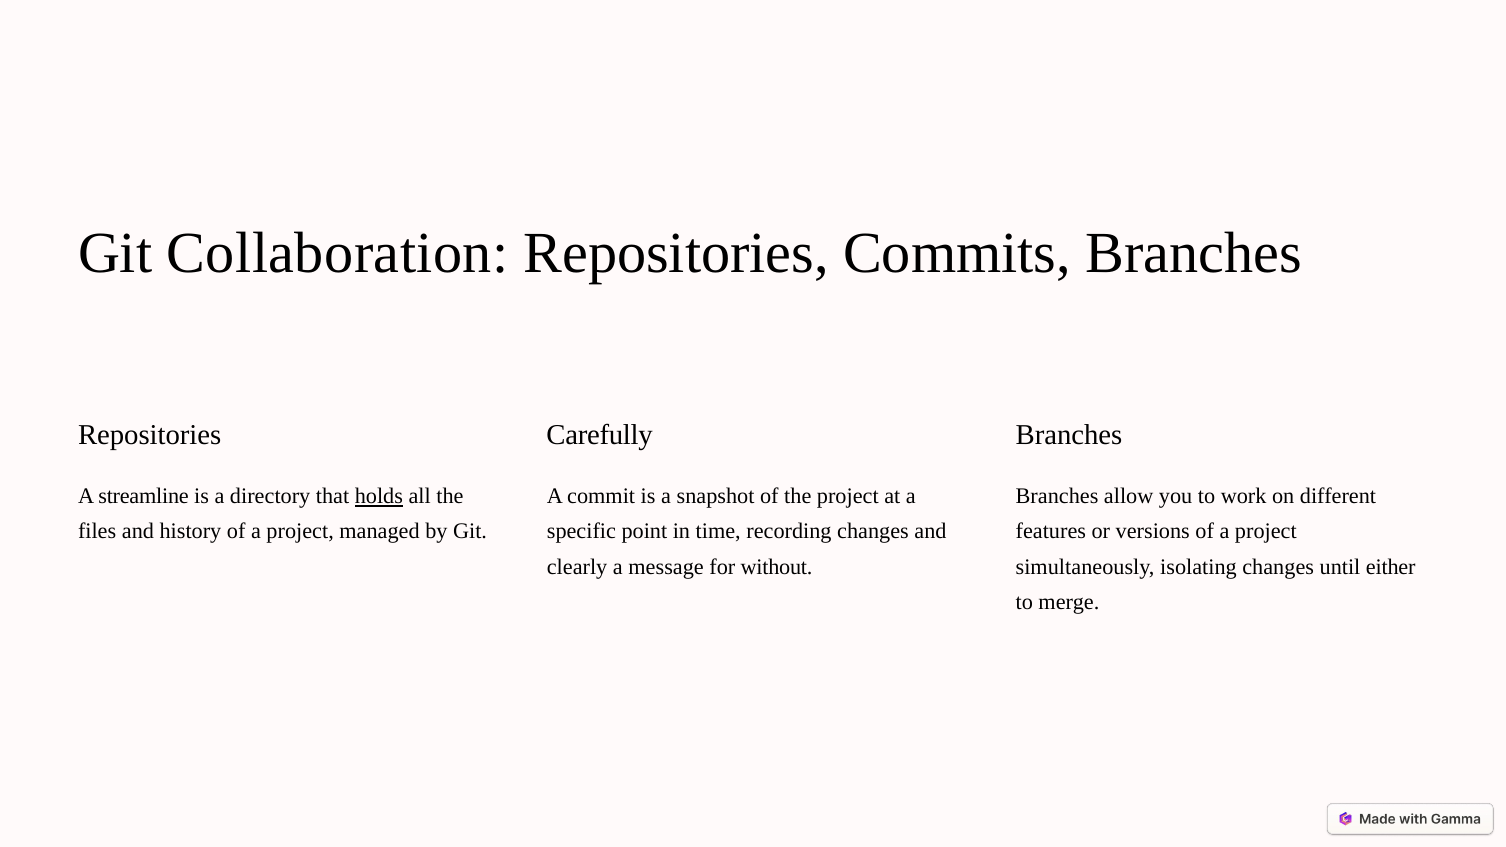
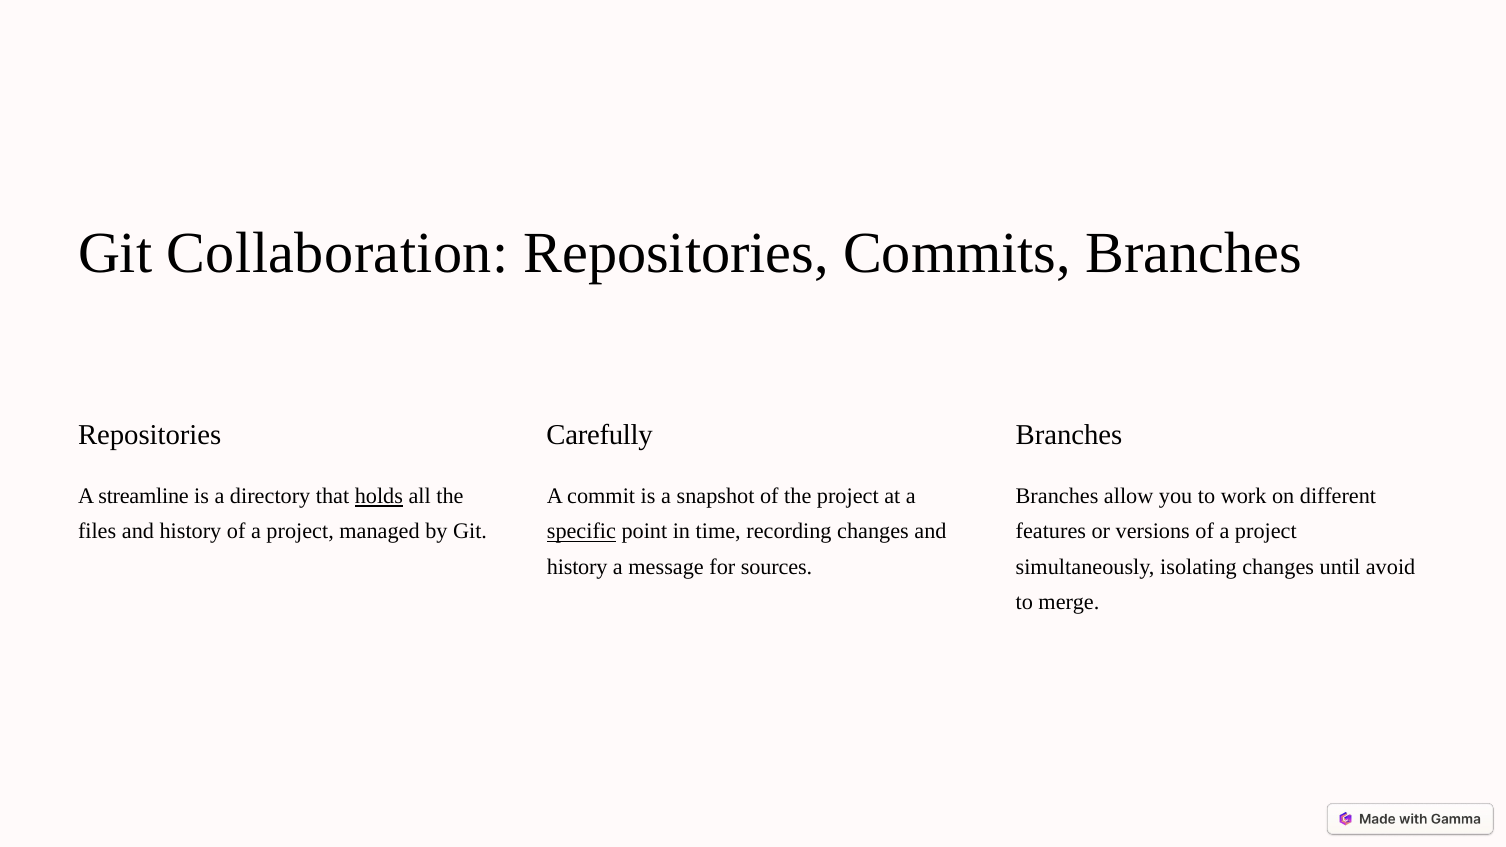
specific underline: none -> present (581, 532)
clearly: clearly -> history (577, 567)
without: without -> sources (776, 567)
either: either -> avoid (1391, 567)
